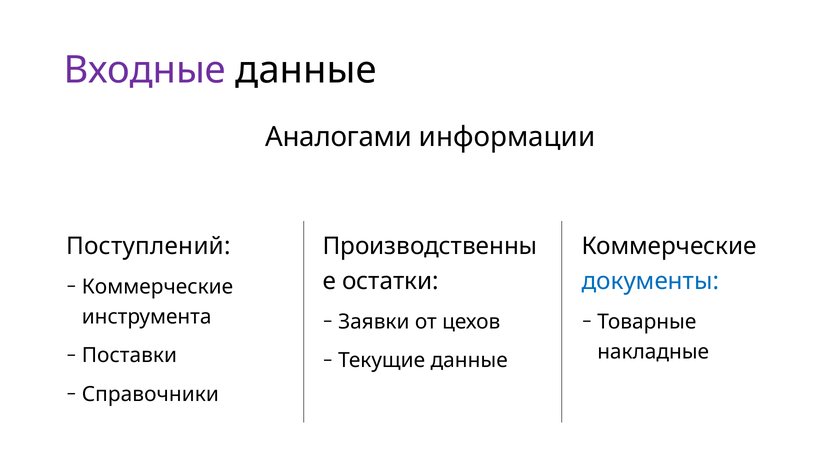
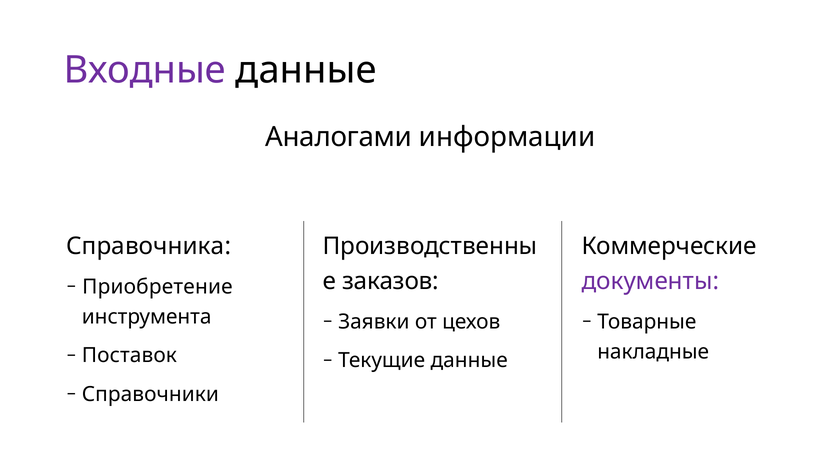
Поступлений: Поступлений -> Справочника (149, 246)
остатки: остатки -> заказов (390, 281)
документы colour: blue -> purple (650, 281)
Коммерческие: Коммерческие -> Приобретение (157, 287)
Поставки: Поставки -> Поставок (129, 355)
